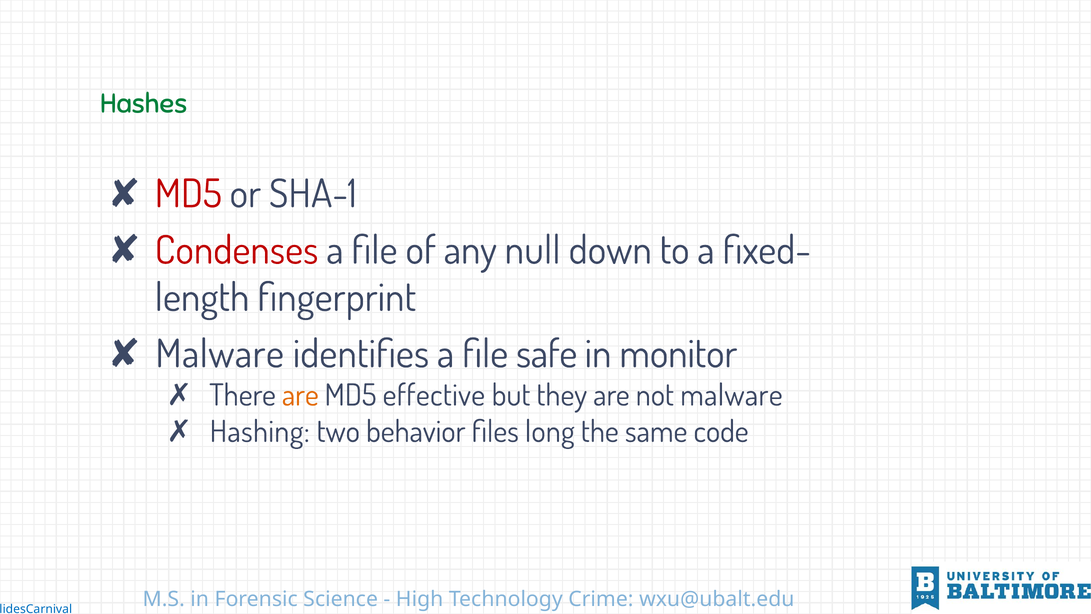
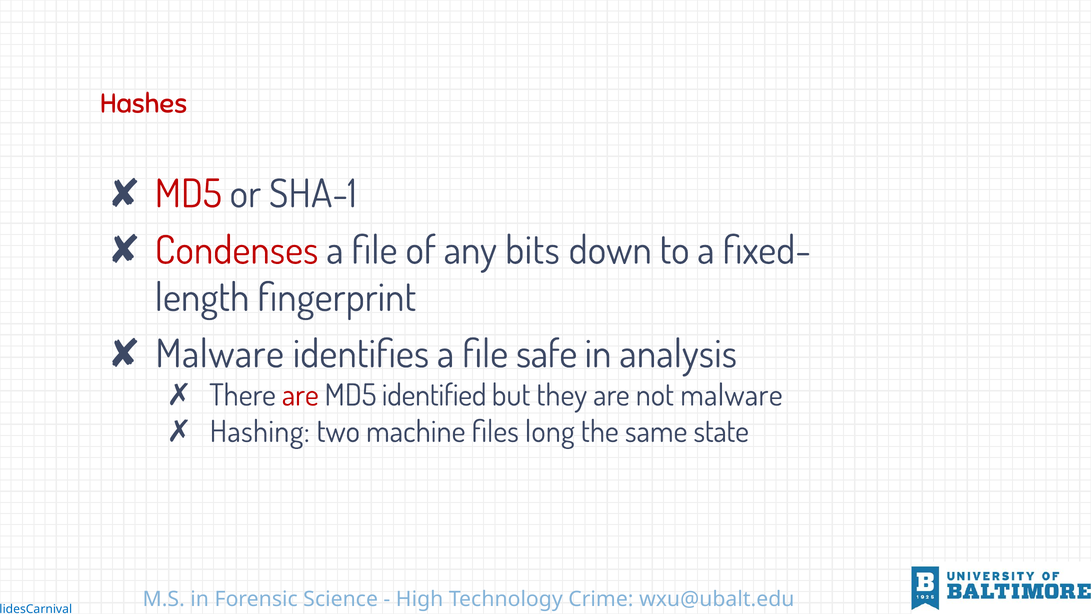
Hashes colour: green -> red (144, 104)
null: null -> bits (532, 251)
monitor: monitor -> analysis (678, 354)
are colour: orange -> red (300, 395)
effective: effective -> identified (434, 395)
behavior: behavior -> machine (416, 432)
code: code -> state (721, 432)
